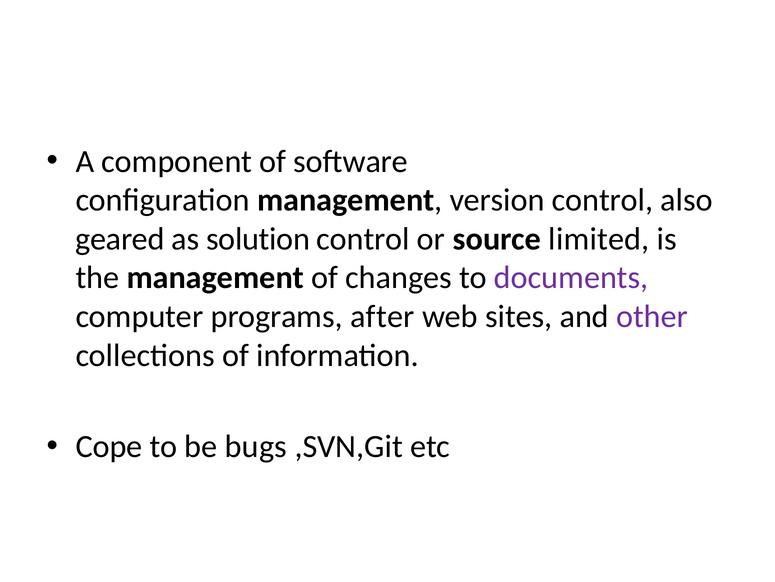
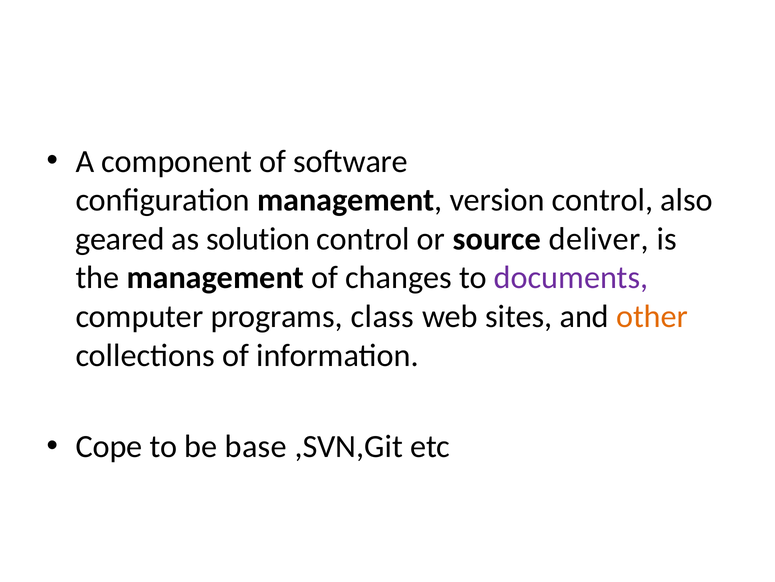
limited: limited -> deliver (599, 239)
after: after -> class (382, 316)
other colour: purple -> orange (652, 316)
bugs: bugs -> base (256, 446)
